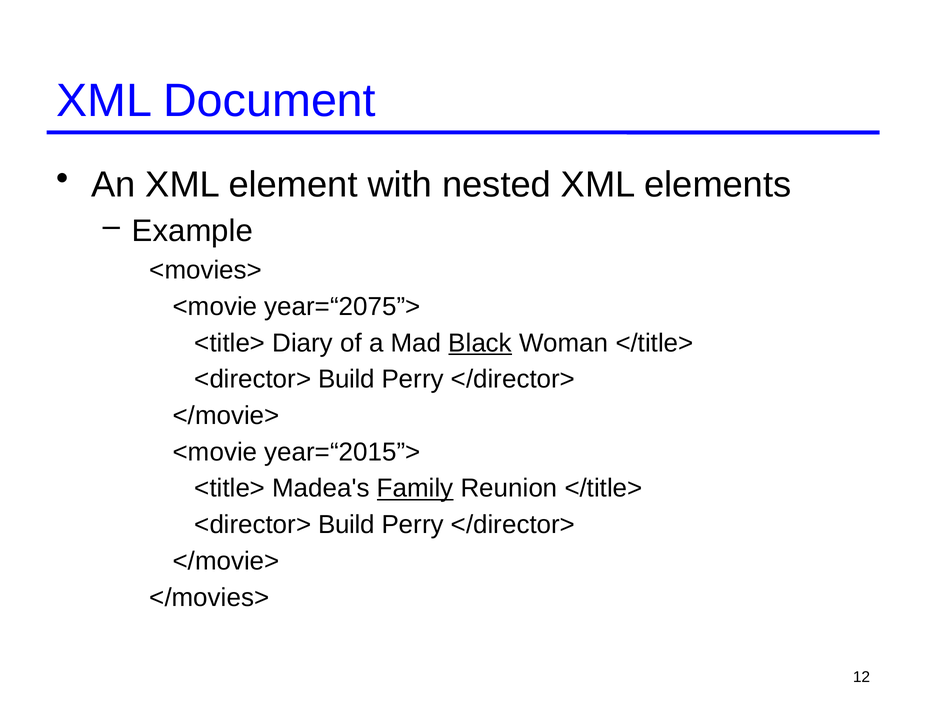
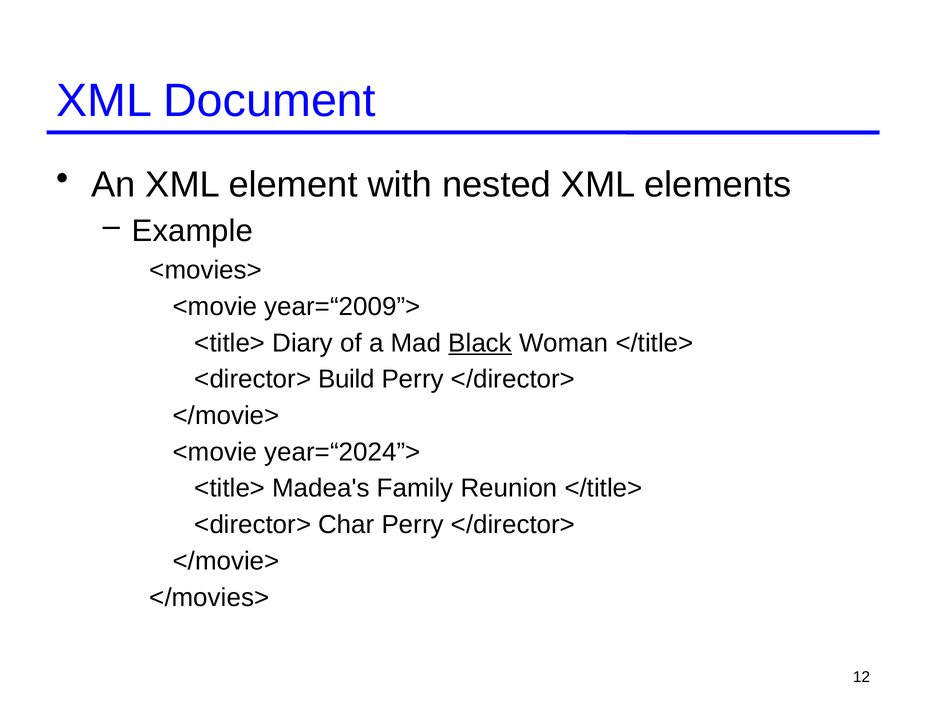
year=“2075”>: year=“2075”> -> year=“2009”> (342, 306)
year=“2015”>: year=“2015”> -> year=“2024”> (342, 452)
Family underline: present -> none (415, 488)
Build: Build -> Char (346, 524)
